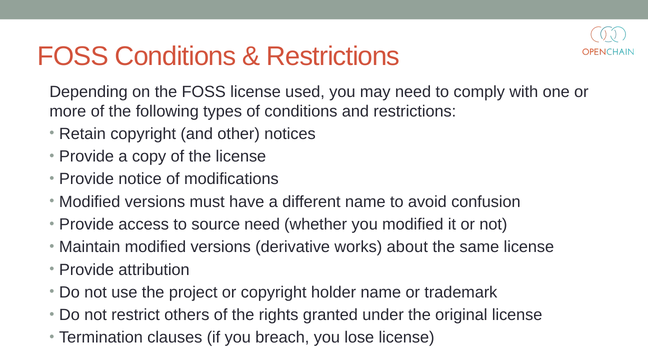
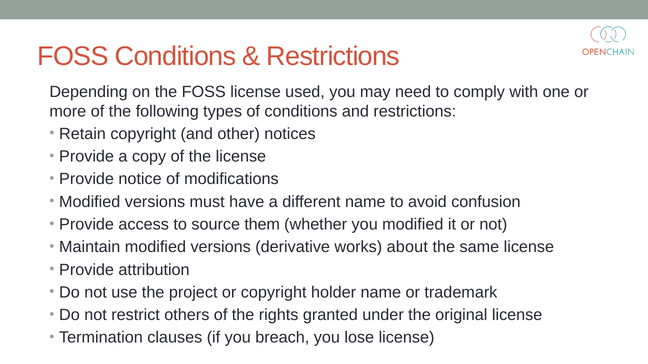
source need: need -> them (262, 225)
